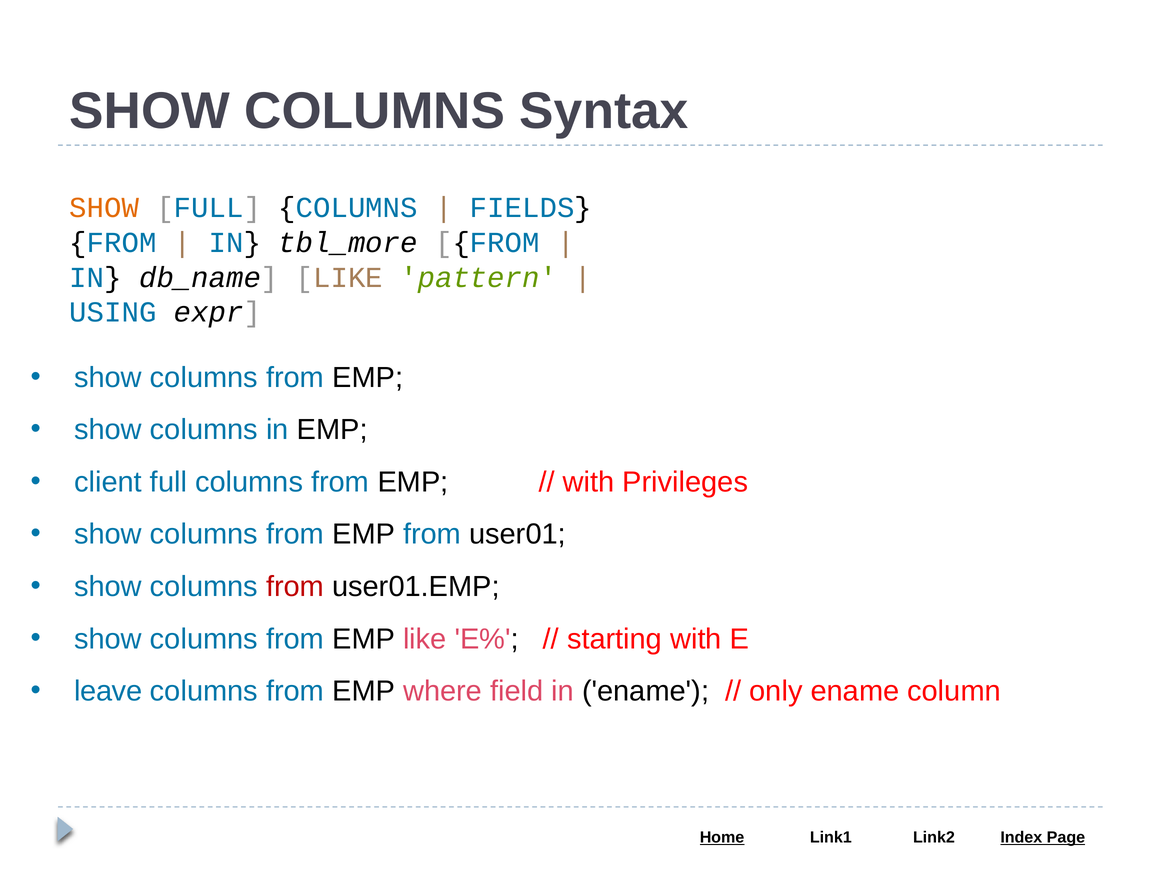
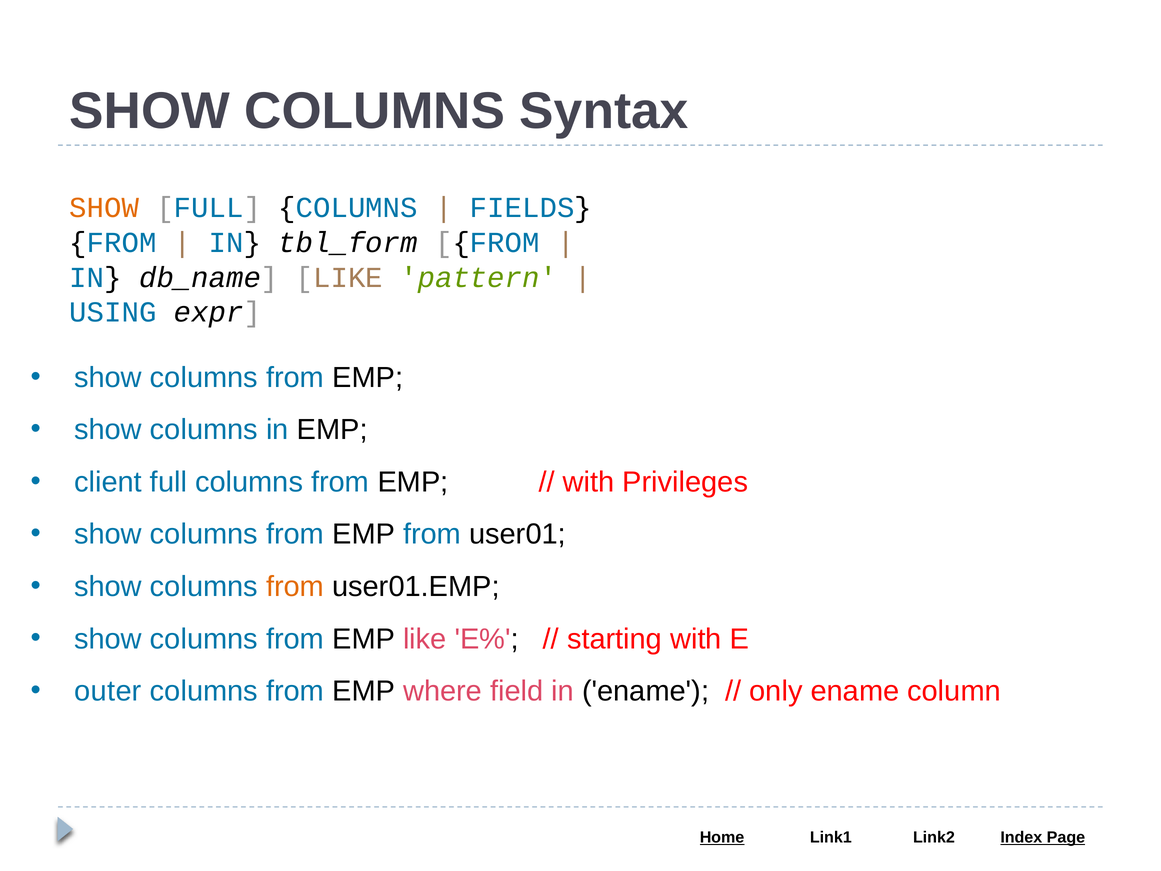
tbl_more: tbl_more -> tbl_form (348, 243)
from colour: red -> orange (295, 587)
leave: leave -> outer (108, 691)
